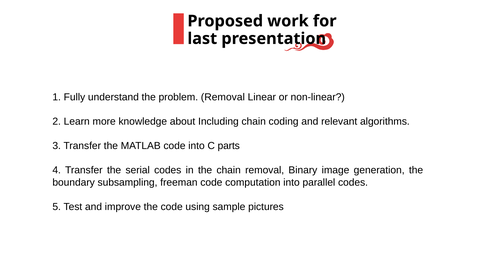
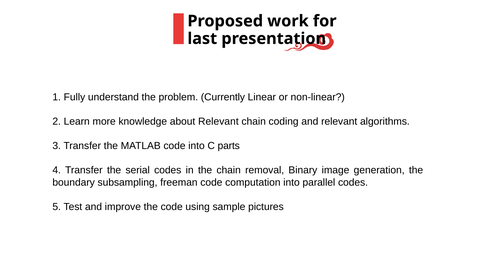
problem Removal: Removal -> Currently (223, 97)
about Including: Including -> Relevant (218, 121)
